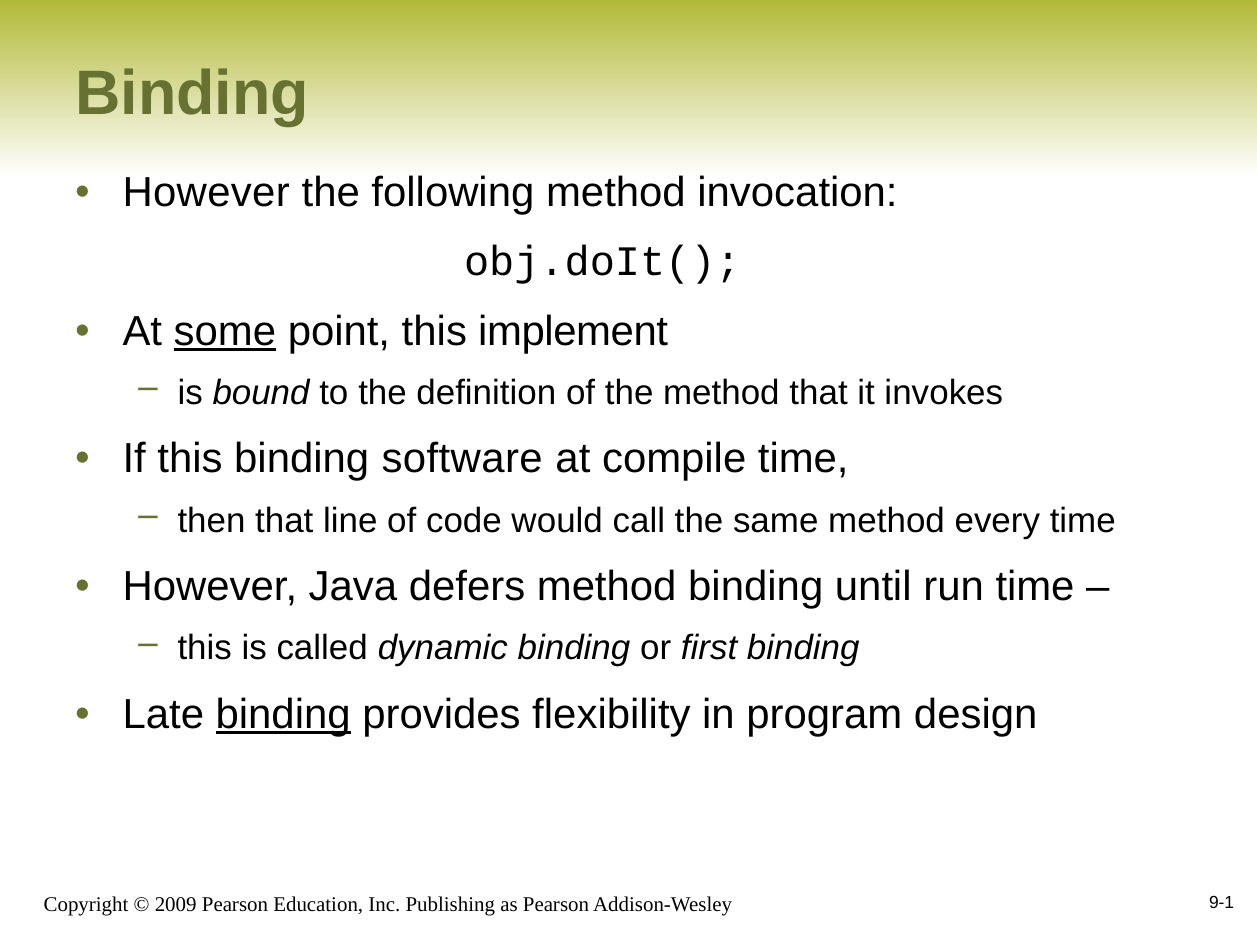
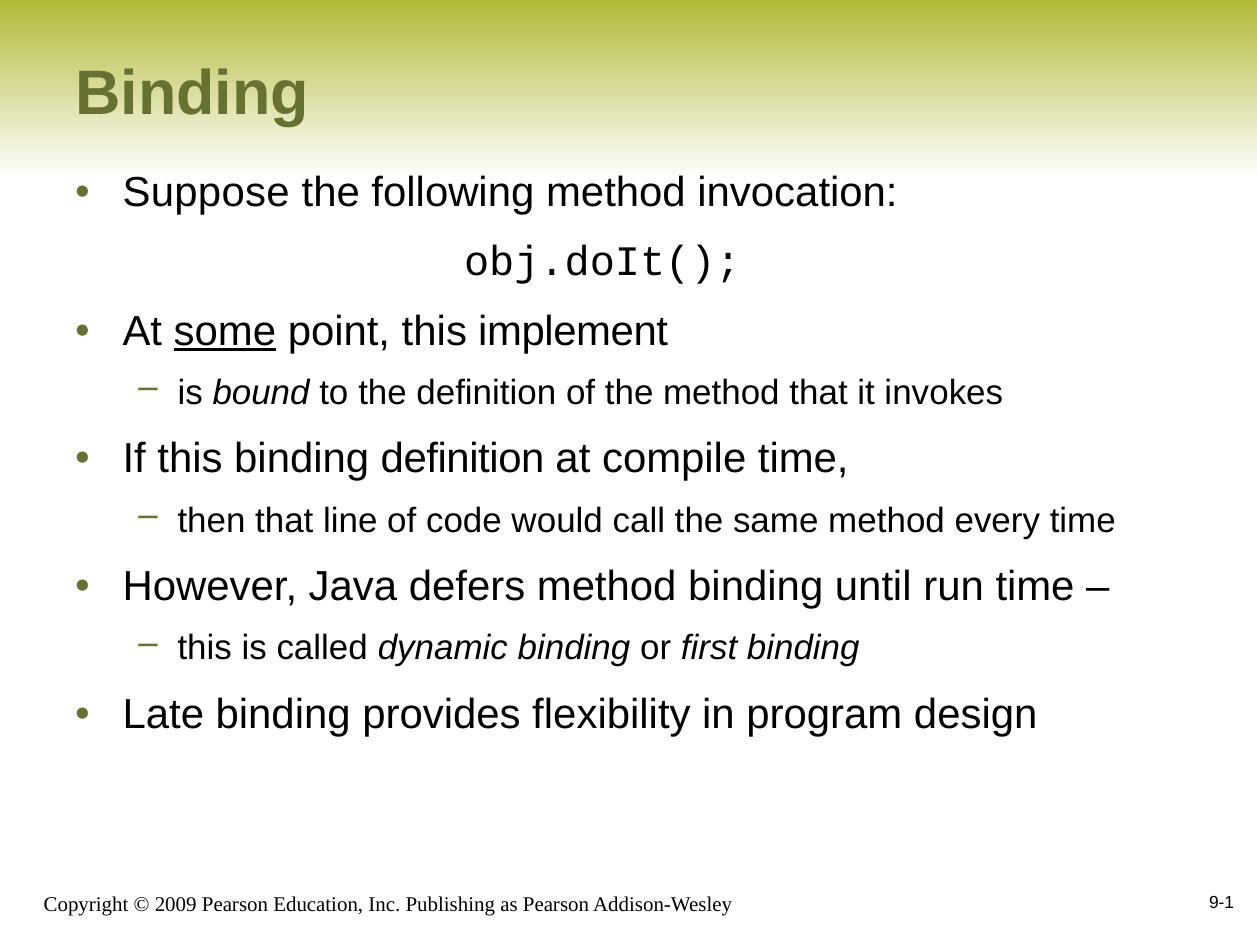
However: However -> Suppose (206, 192)
binding software: software -> definition (463, 459)
binding underline: present -> none (283, 714)
